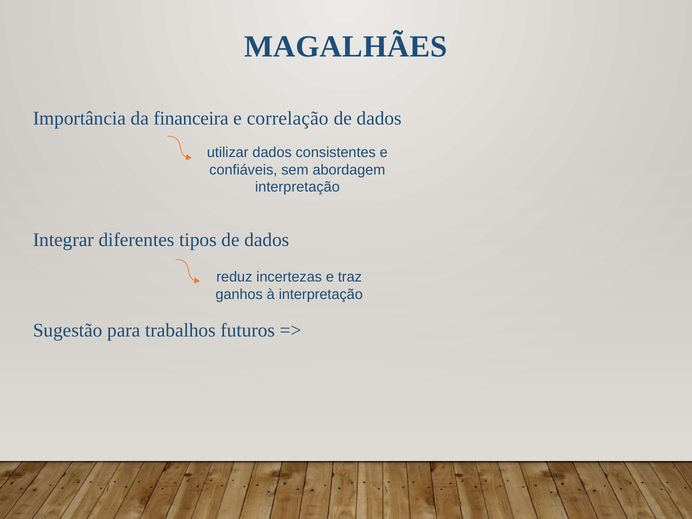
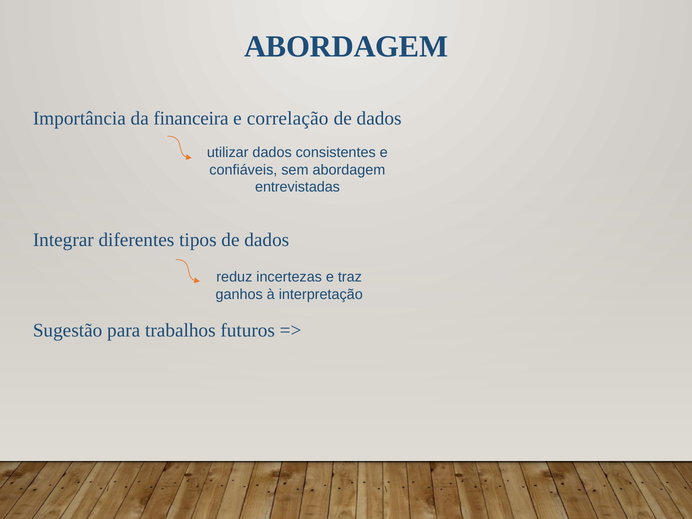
MAGALHÃES: MAGALHÃES -> ABORDAGEM (346, 47)
interpretação: interpretação -> entrevistadas (297, 187)
